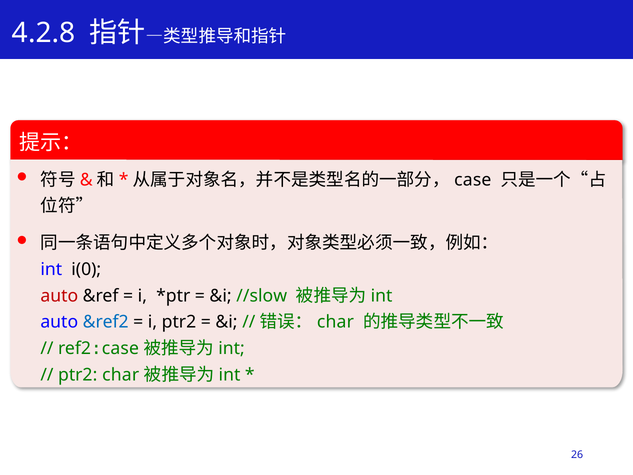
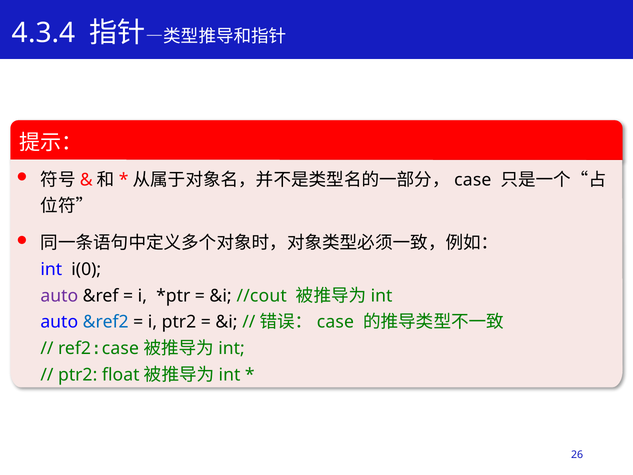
4.2.8: 4.2.8 -> 4.3.4 (44, 33)
auto colour: red -> purple (59, 296)
//slow: //slow -> //cout (262, 296)
char: char -> case (335, 322)
ptr2 char: char -> float (121, 375)
